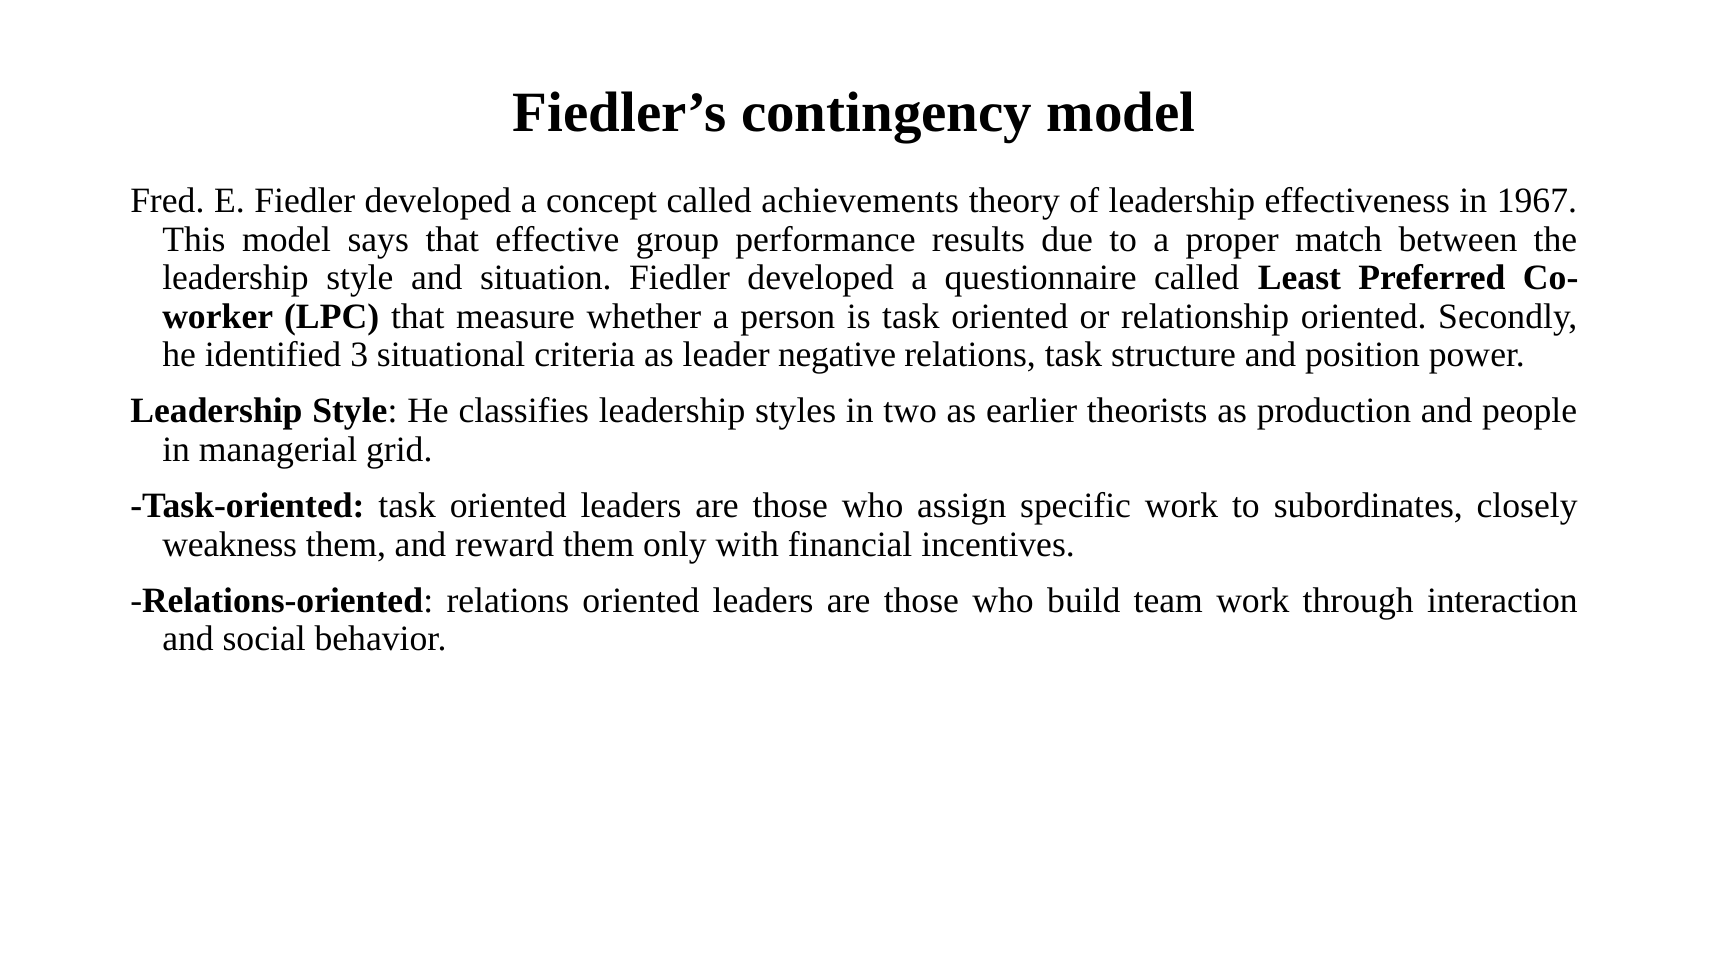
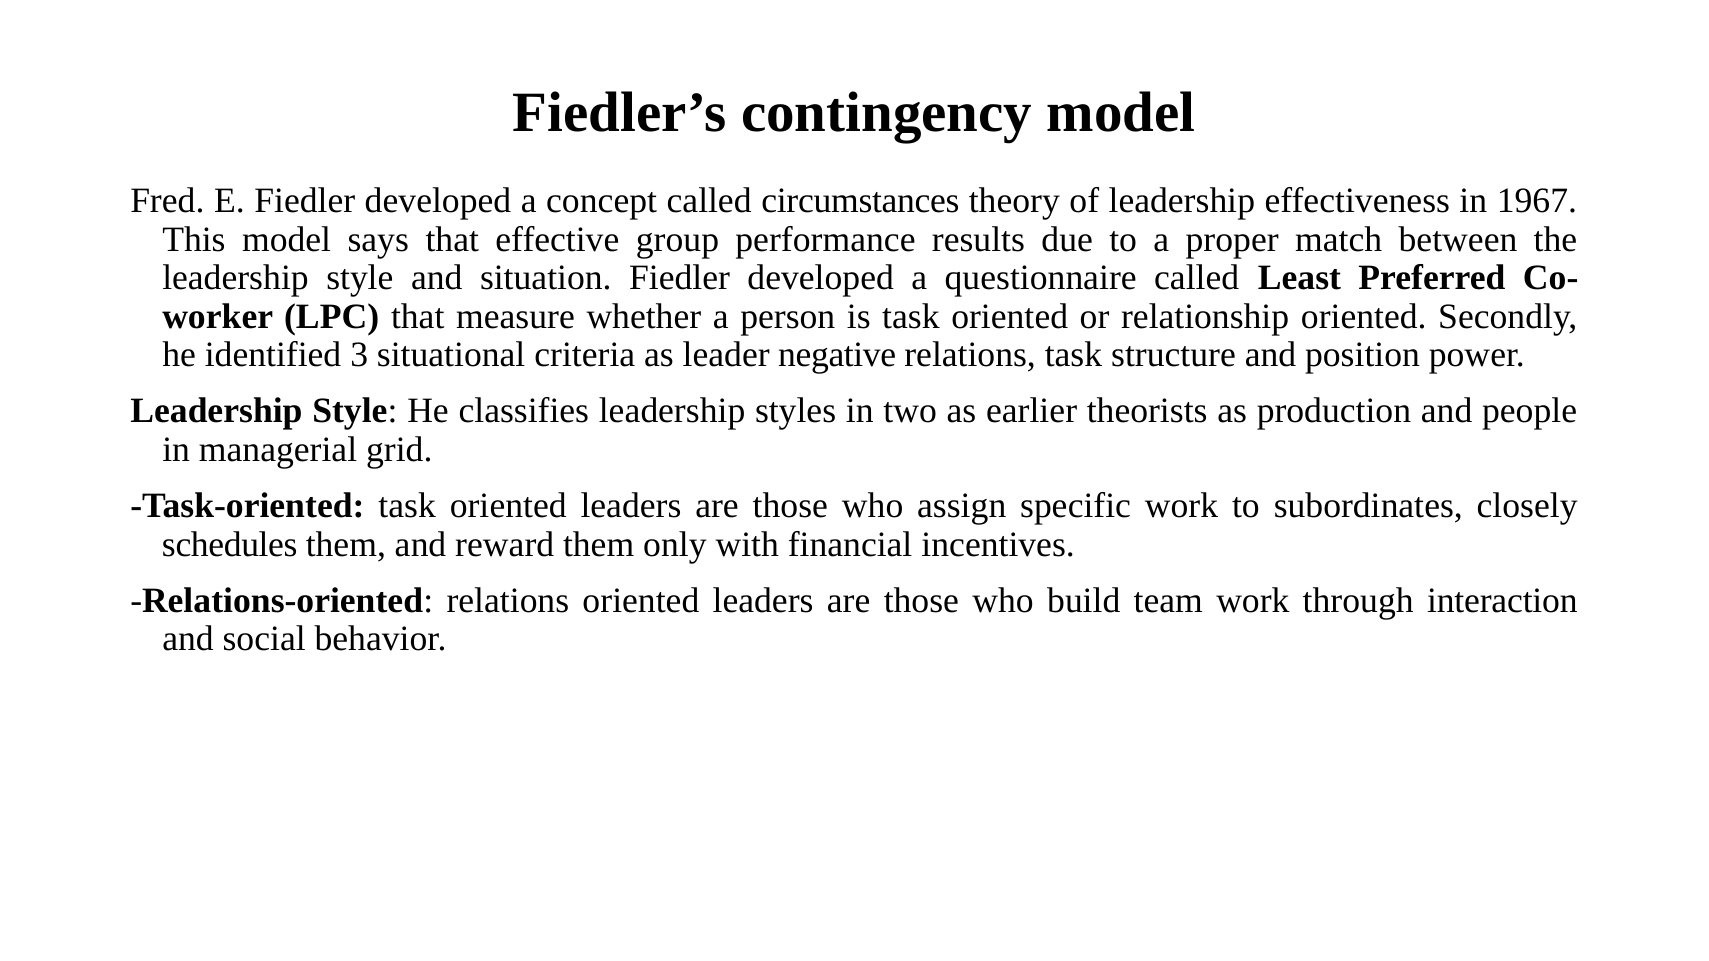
achievements: achievements -> circumstances (860, 201)
weakness: weakness -> schedules (230, 544)
